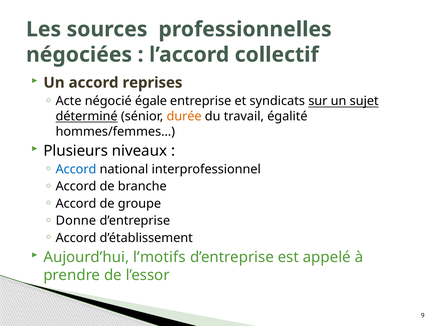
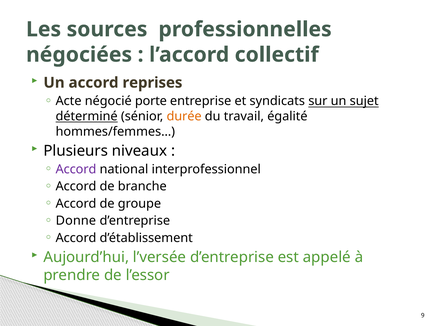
égale: égale -> porte (151, 101)
Accord colour: blue -> purple (76, 169)
l’motifs: l’motifs -> l’versée (160, 257)
